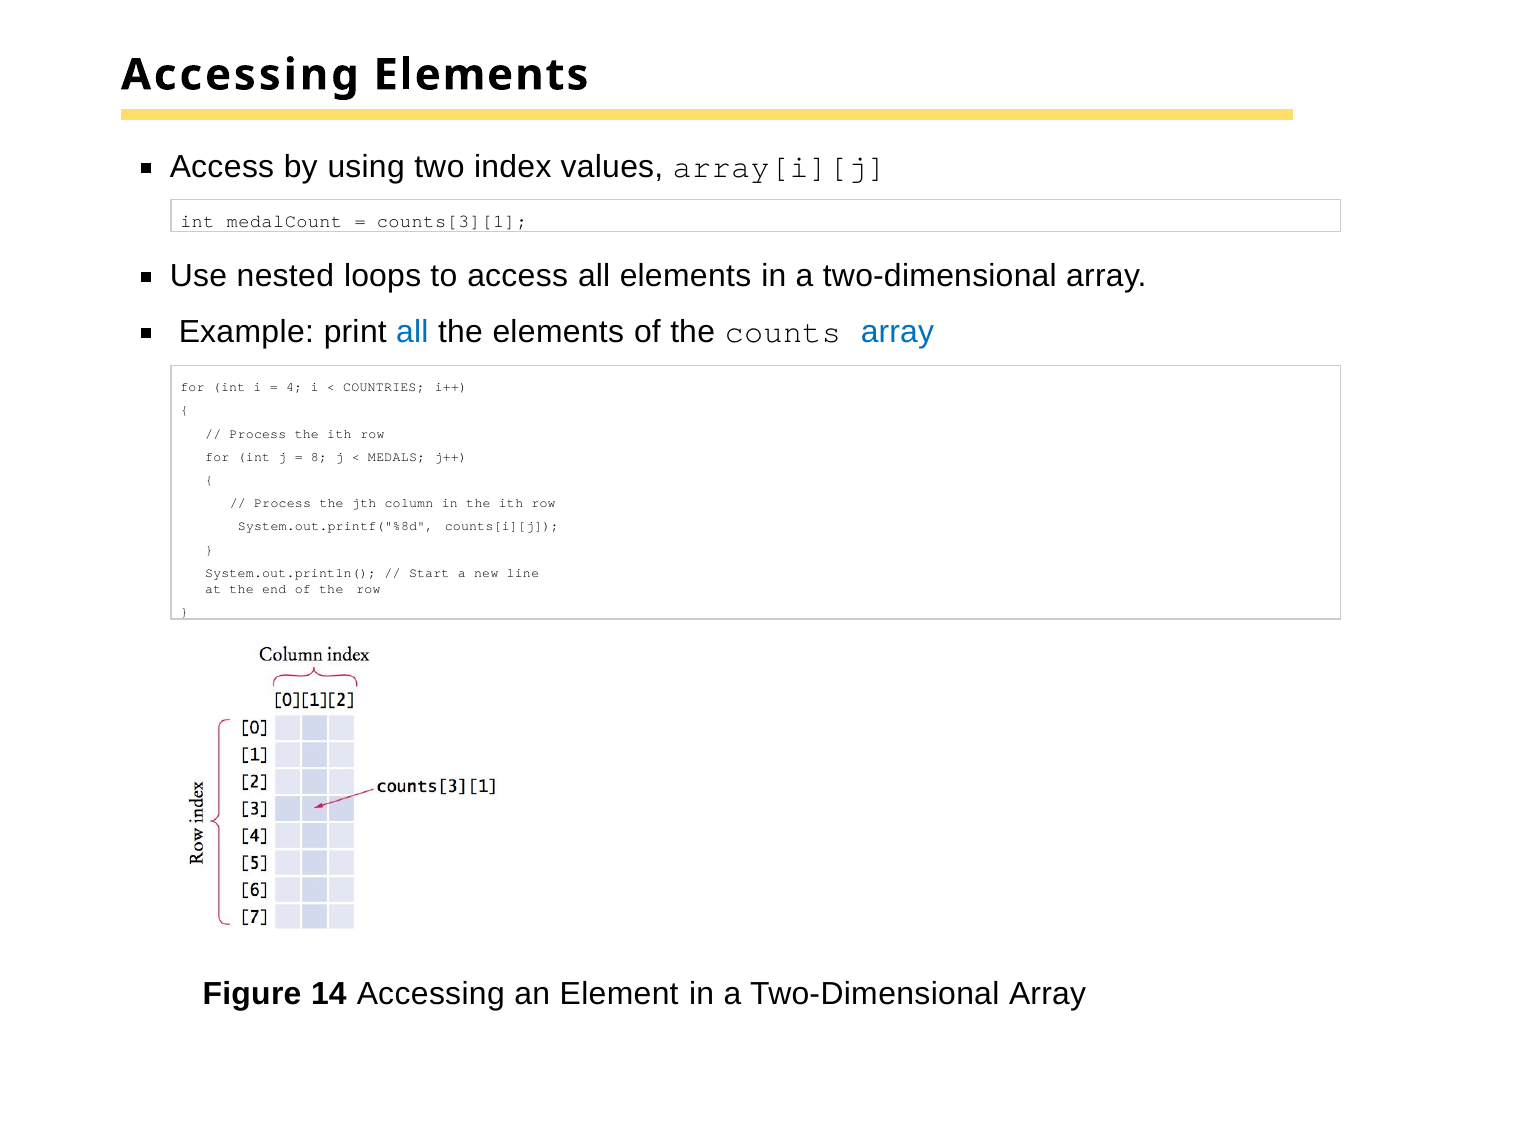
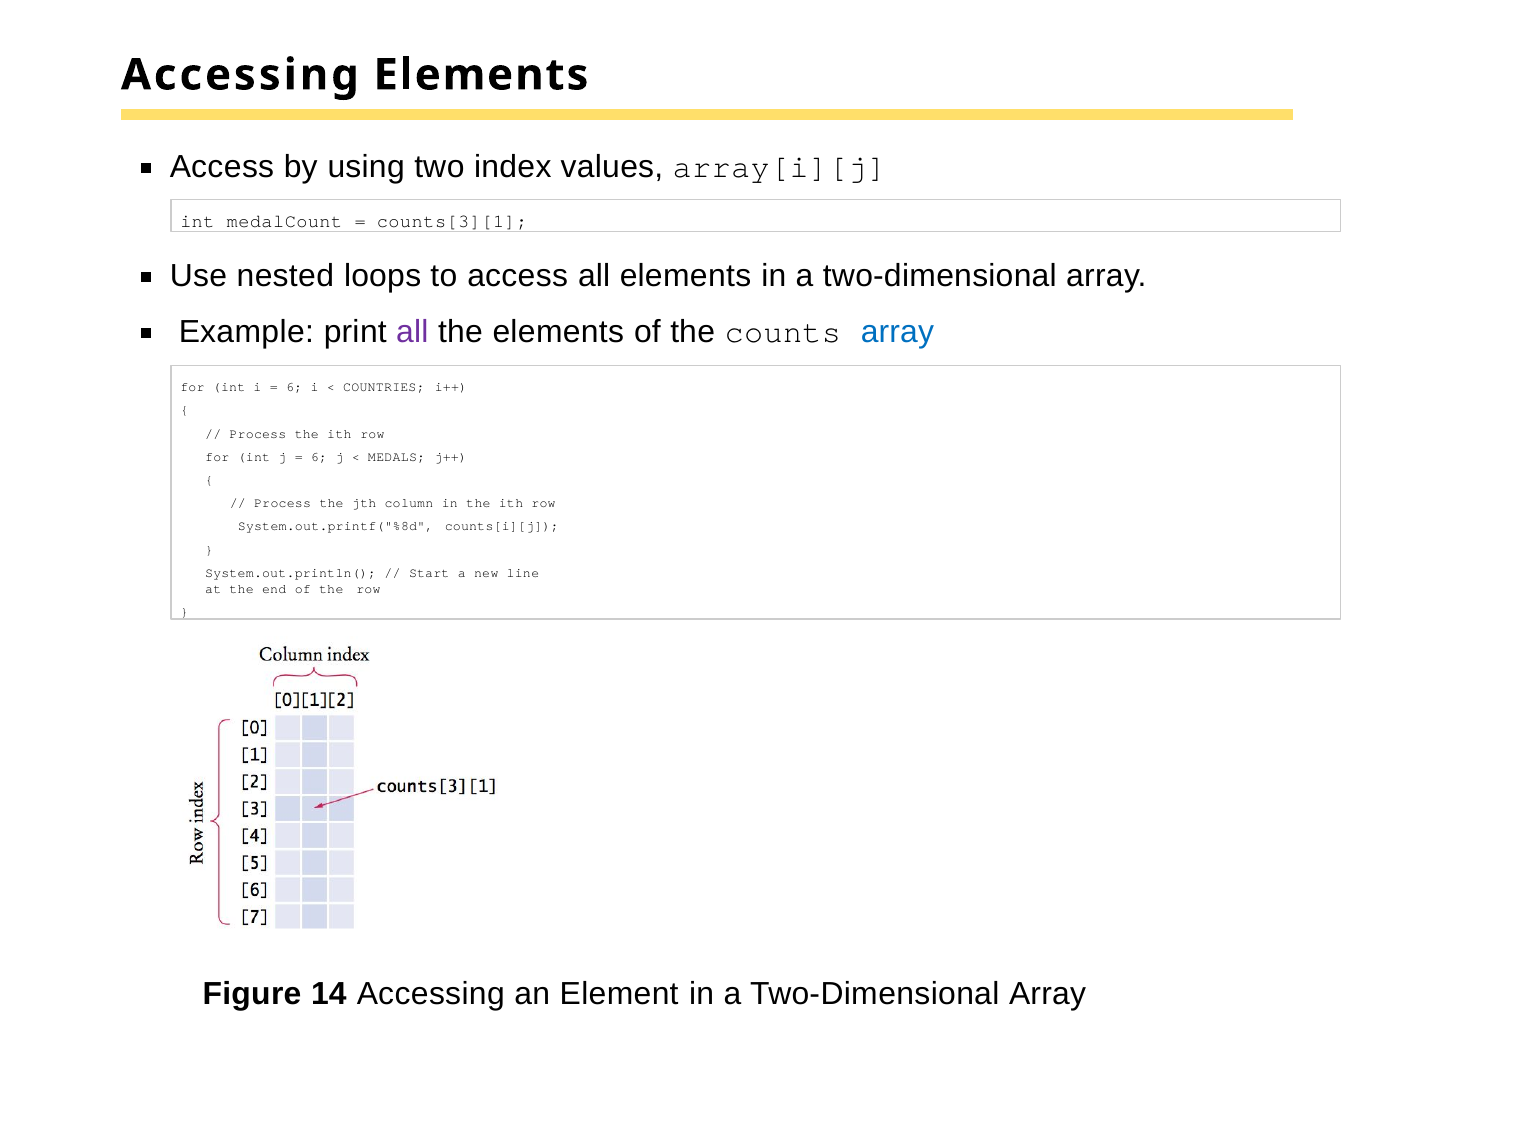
all colour: blue -> purple (412, 332)
4: 4 -> 6 (294, 387)
8: 8 -> 6 (319, 457)
